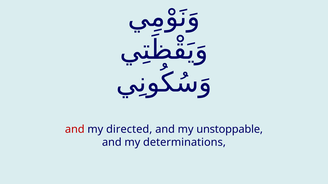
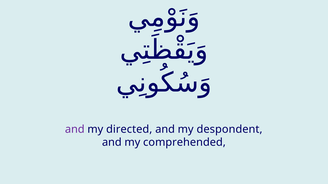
and colour: red -> purple (75, 130)
unstoppable: unstoppable -> despondent (230, 130)
determinations: determinations -> comprehended (184, 143)
